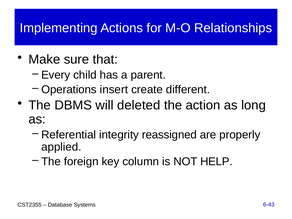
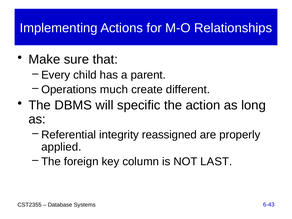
insert: insert -> much (114, 89)
deleted: deleted -> specific (139, 105)
HELP: HELP -> LAST (216, 161)
